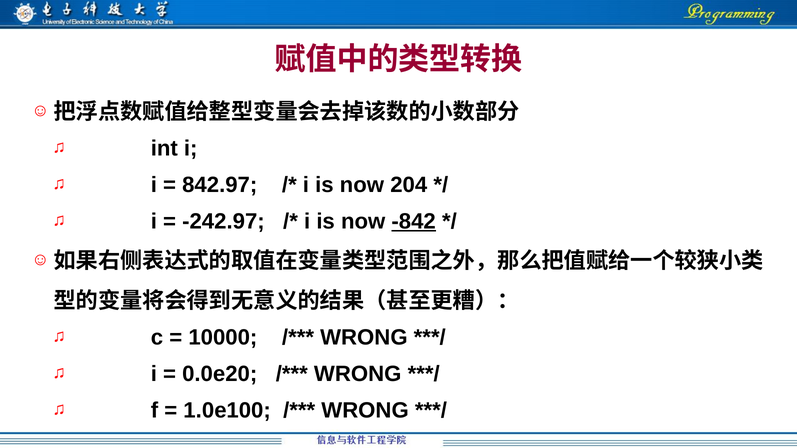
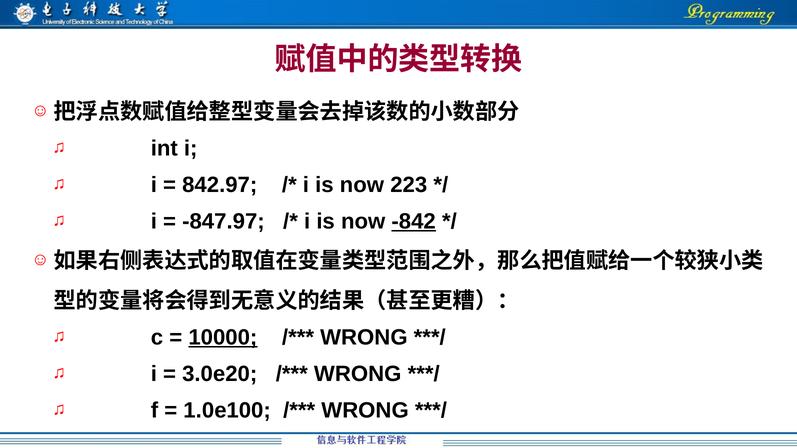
204: 204 -> 223 (409, 185)
-242.97: -242.97 -> -847.97 (223, 221)
10000 underline: none -> present (223, 338)
0.0e20: 0.0e20 -> 3.0e20 (220, 374)
